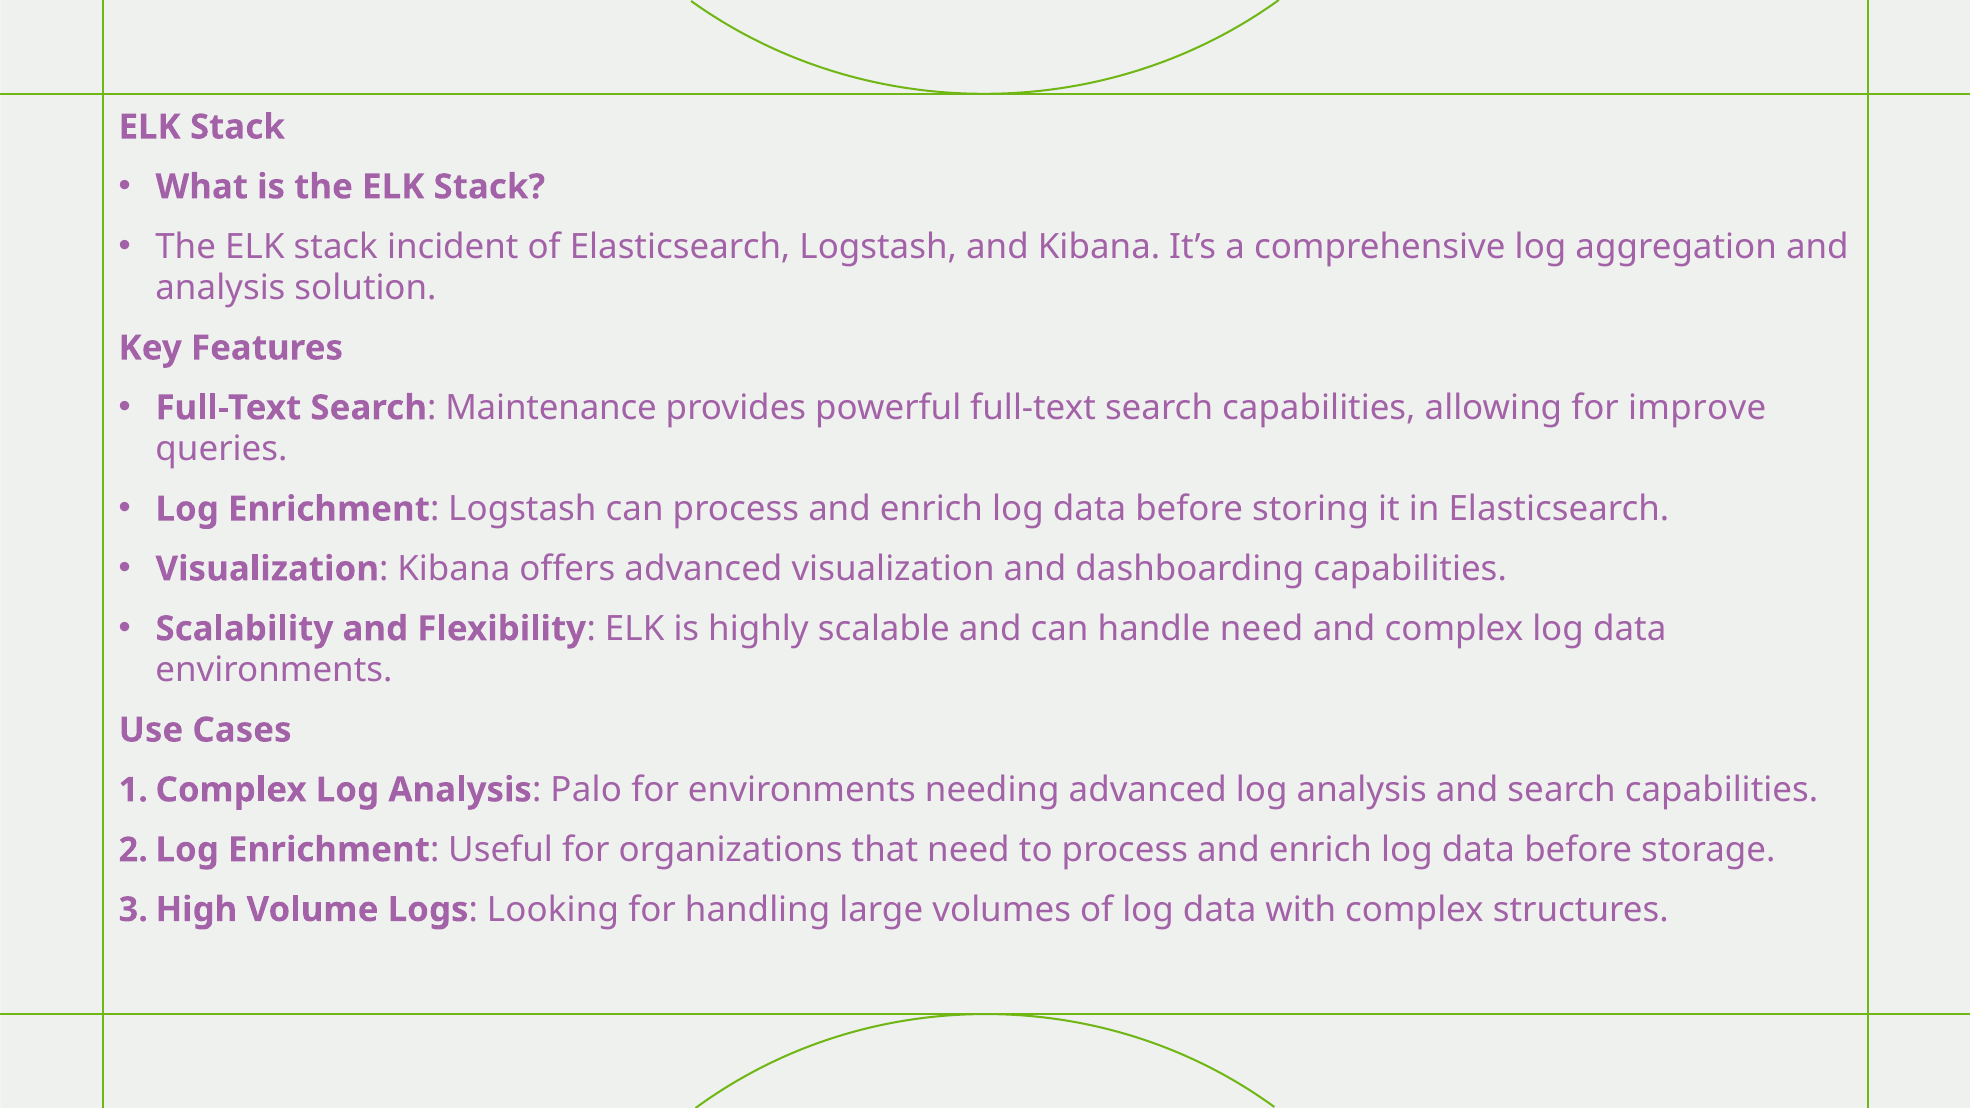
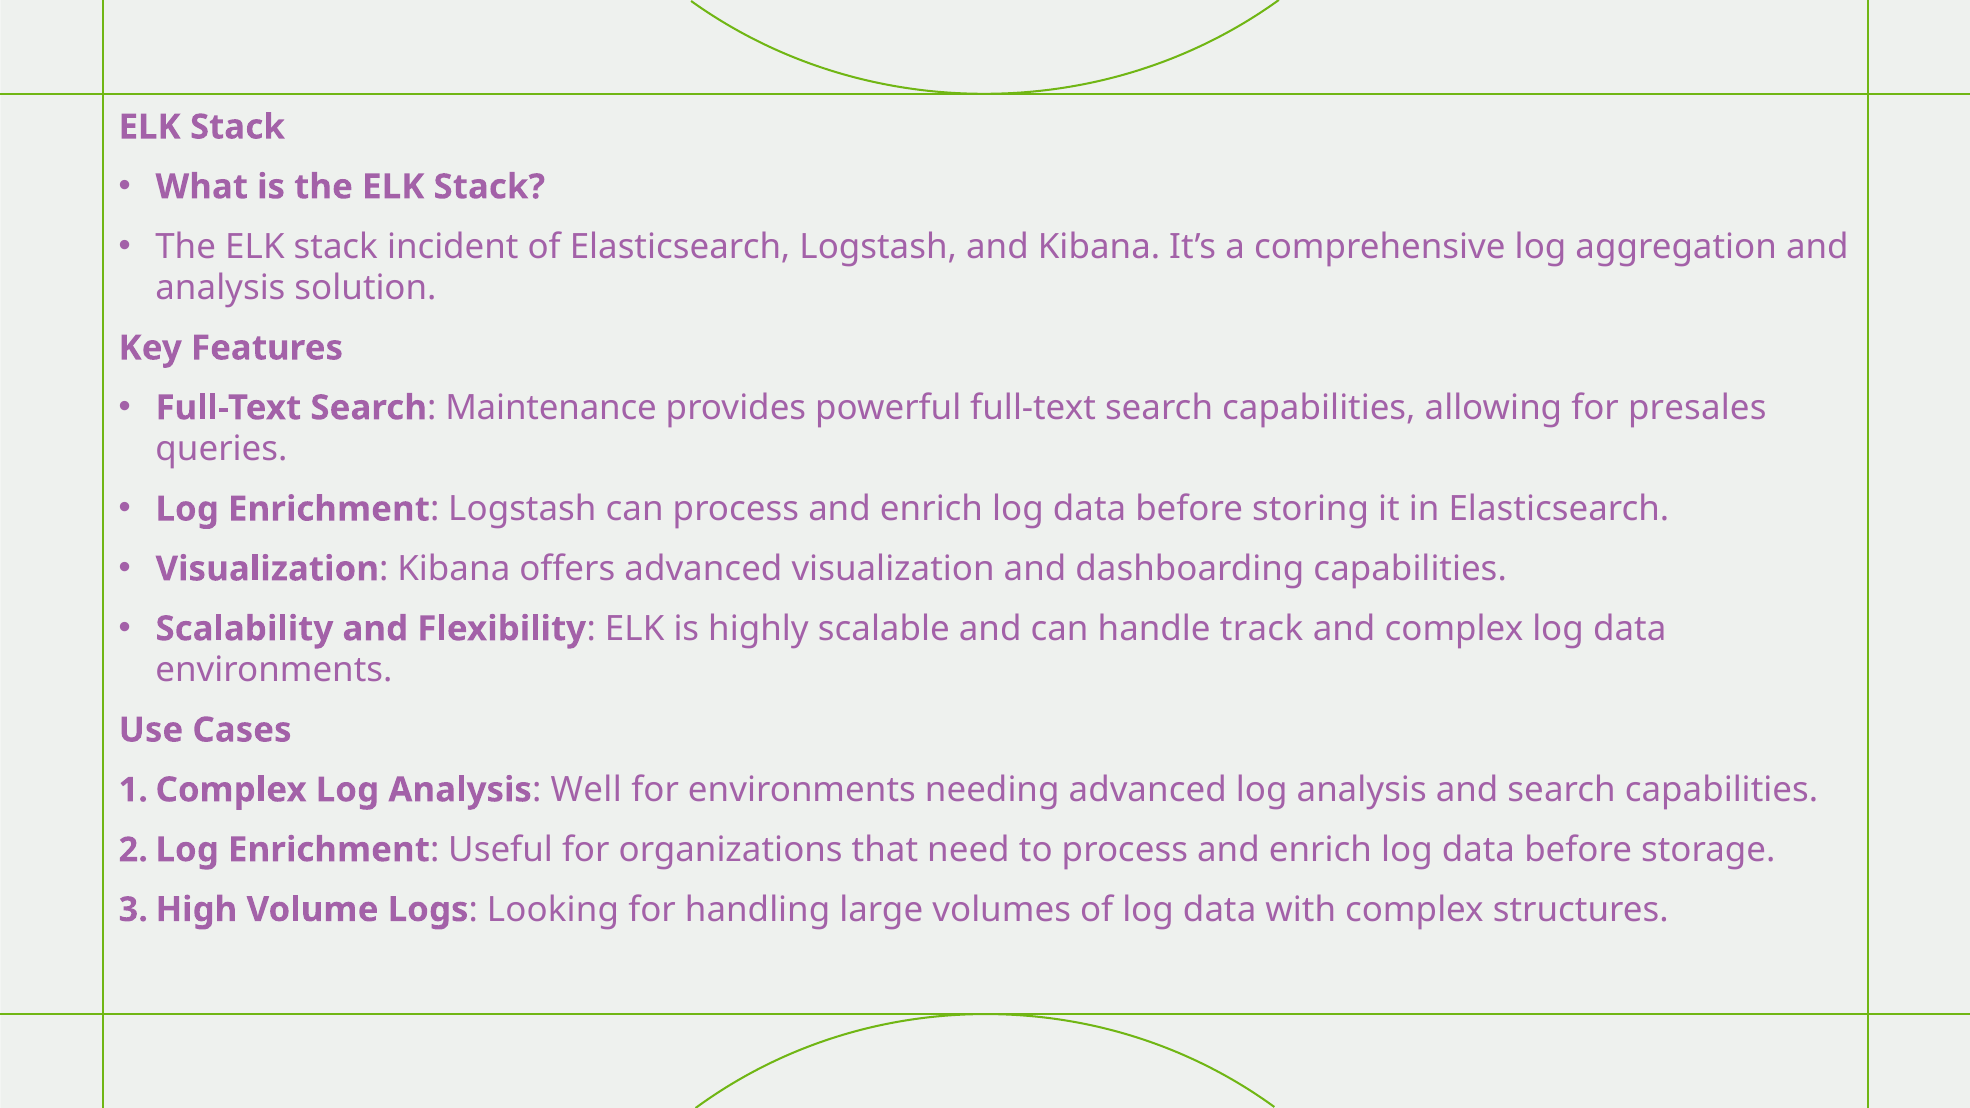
improve: improve -> presales (1697, 408)
handle need: need -> track (1262, 629)
Palo: Palo -> Well (586, 790)
